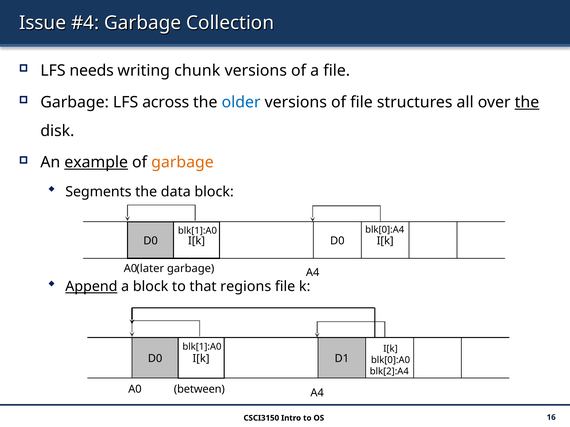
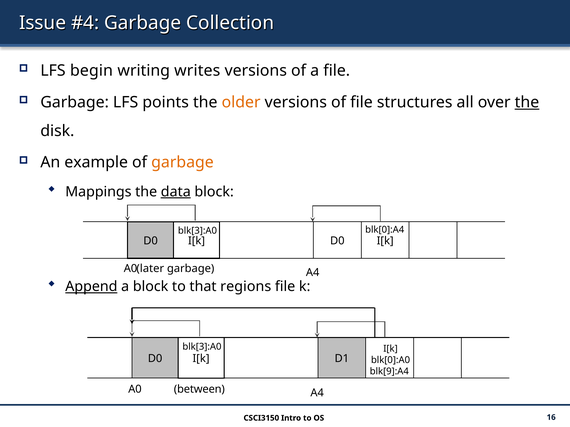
needs: needs -> begin (91, 71)
chunk: chunk -> writes (197, 71)
across: across -> points (166, 102)
older colour: blue -> orange (241, 102)
example underline: present -> none (96, 163)
Segments: Segments -> Mappings (98, 192)
data underline: none -> present (176, 192)
blk[1]:A0: blk[1]:A0 -> blk[3]:A0 (197, 231)
blk[1]:A0: blk[1]:A0 -> blk[3]:A0 (202, 347)
blk[2]:A4: blk[2]:A4 -> blk[9]:A4 (389, 372)
